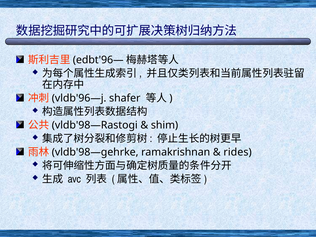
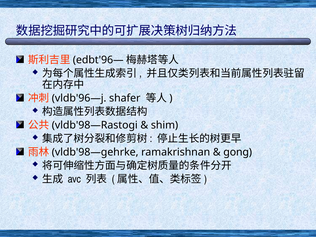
rides: rides -> gong (238, 152)
